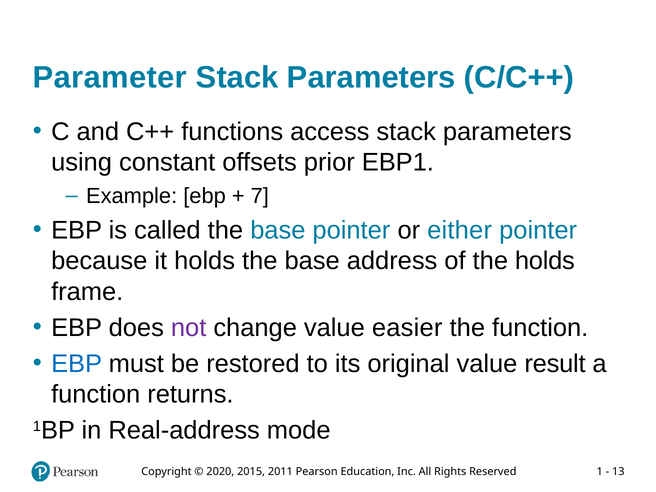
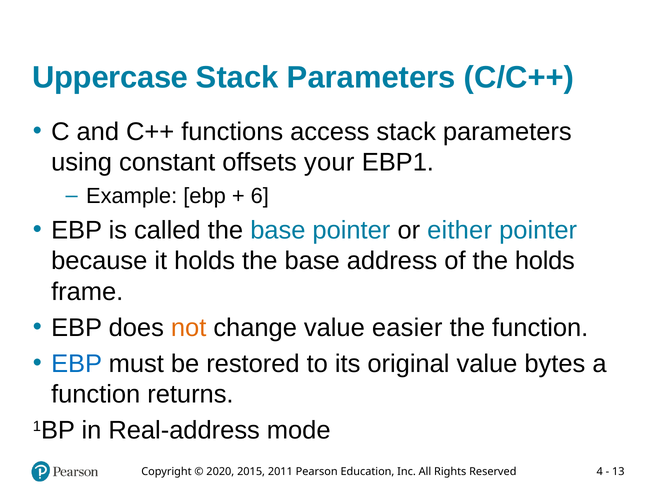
Parameter: Parameter -> Uppercase (110, 78)
prior: prior -> your (329, 163)
7: 7 -> 6 (260, 196)
not colour: purple -> orange (189, 328)
result: result -> bytes (555, 364)
1: 1 -> 4 (600, 472)
